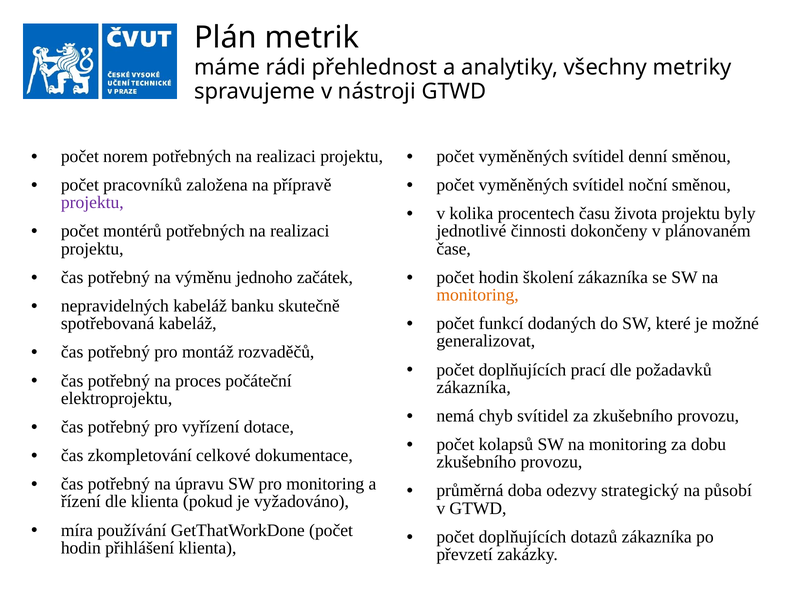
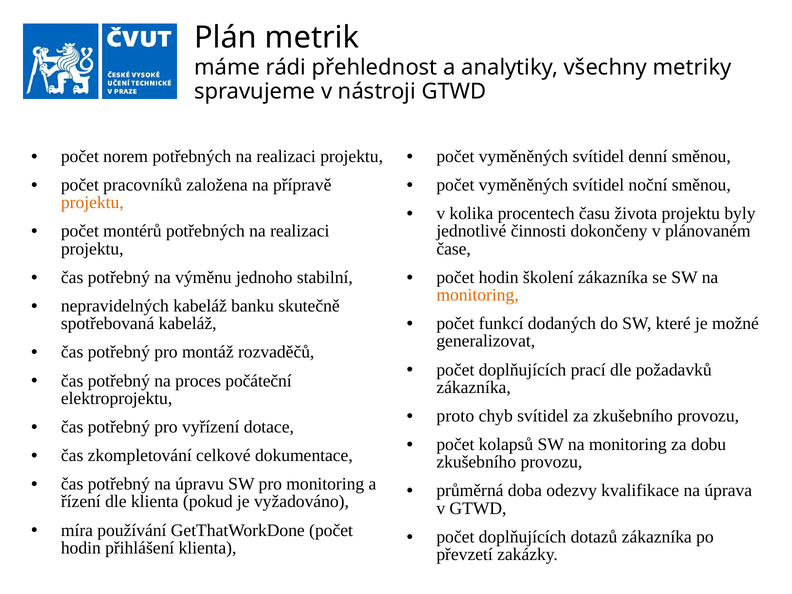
projektu colour: purple -> orange (92, 203)
začátek: začátek -> stabilní (325, 277)
nemá: nemá -> proto (455, 416)
strategický: strategický -> kvalifikace (640, 491)
působí: působí -> úprava (728, 491)
